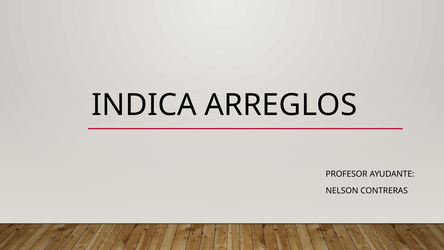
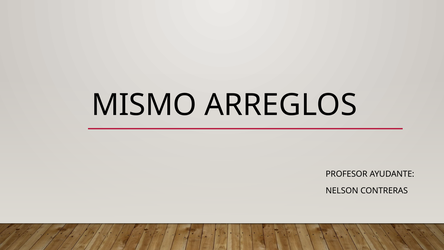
INDICA: INDICA -> MISMO (144, 105)
